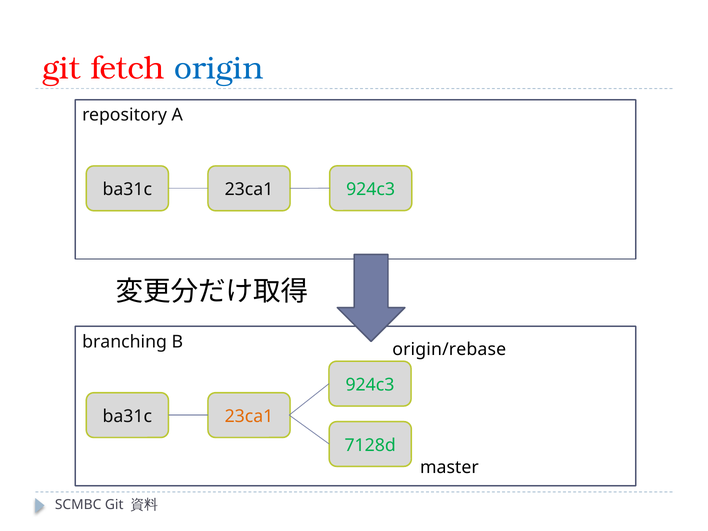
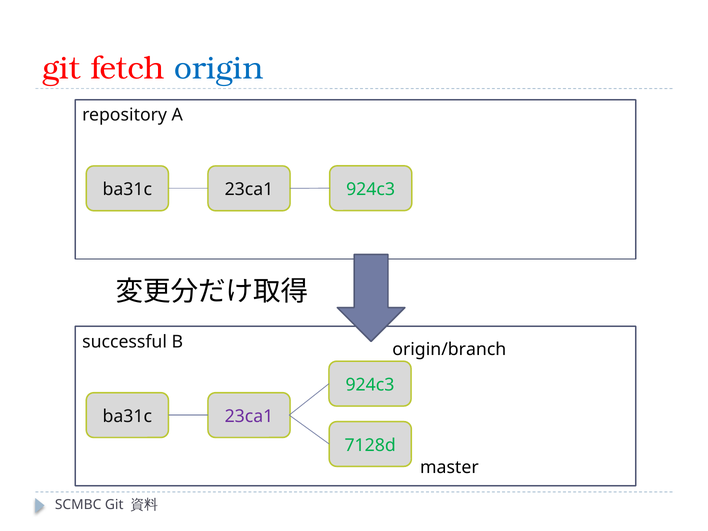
branching: branching -> successful (125, 342)
origin/rebase: origin/rebase -> origin/branch (449, 349)
23ca1 colour: orange -> purple (249, 416)
